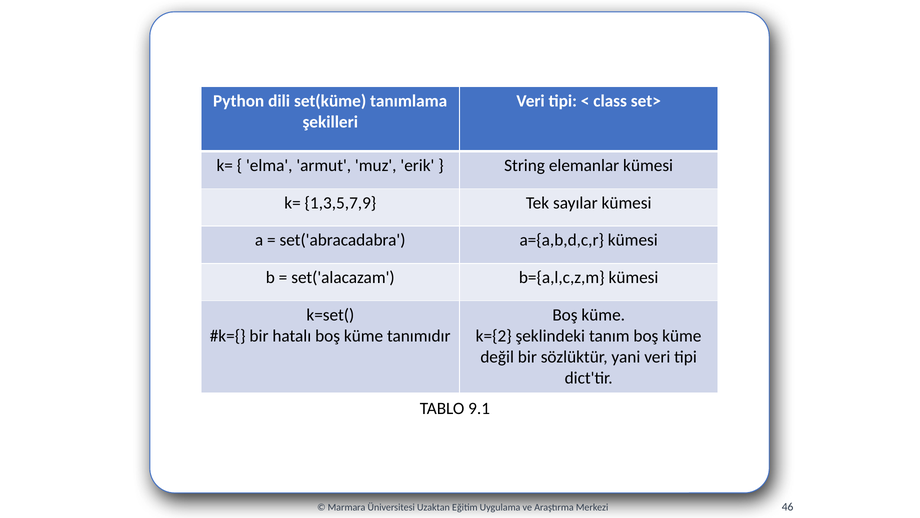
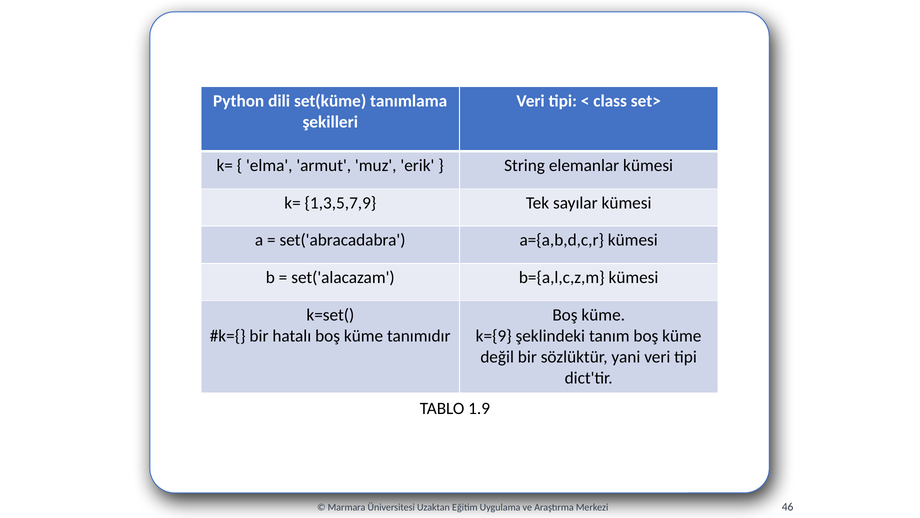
k={2: k={2 -> k={9 (494, 336)
9.1: 9.1 -> 1.9 (479, 408)
